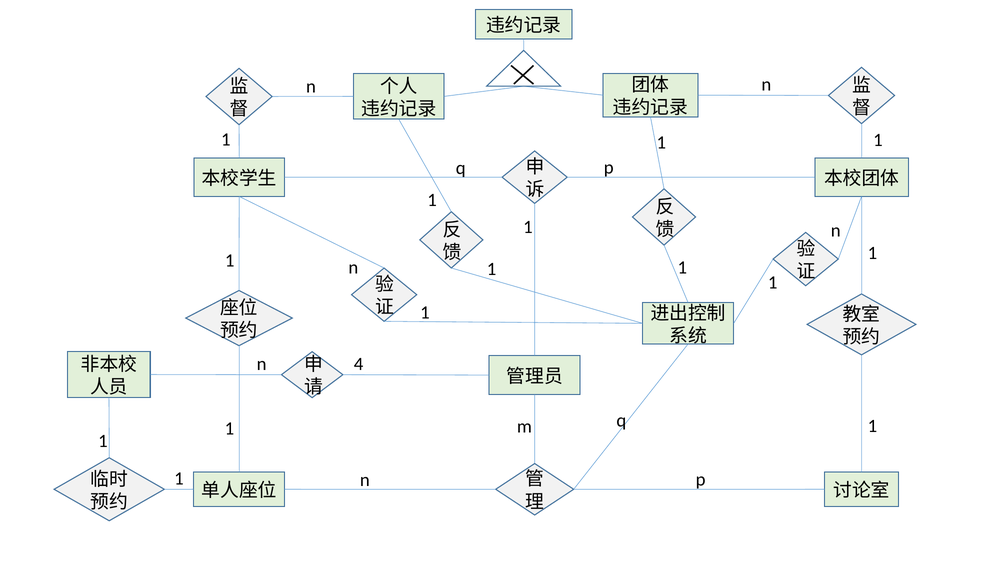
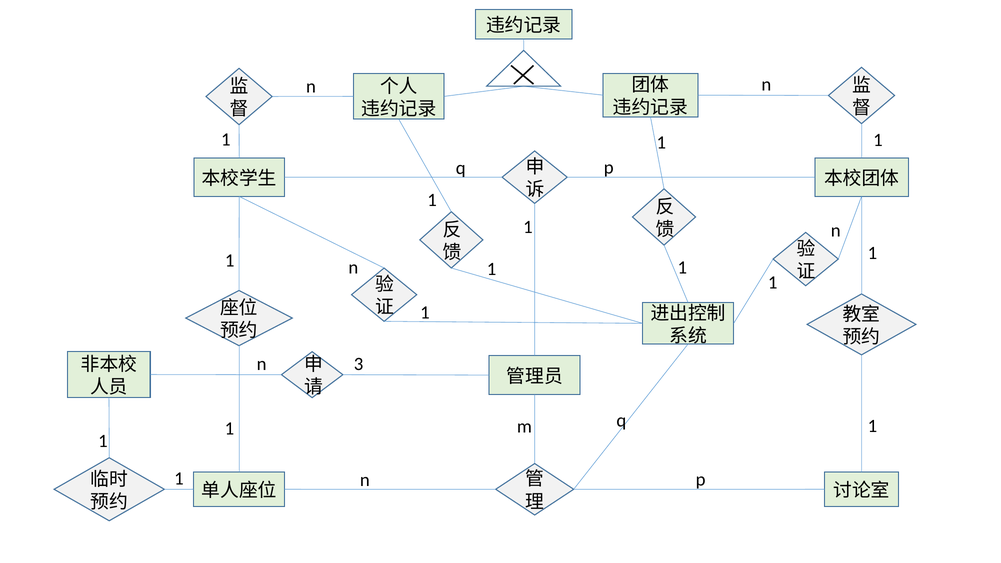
4: 4 -> 3 (359, 364)
